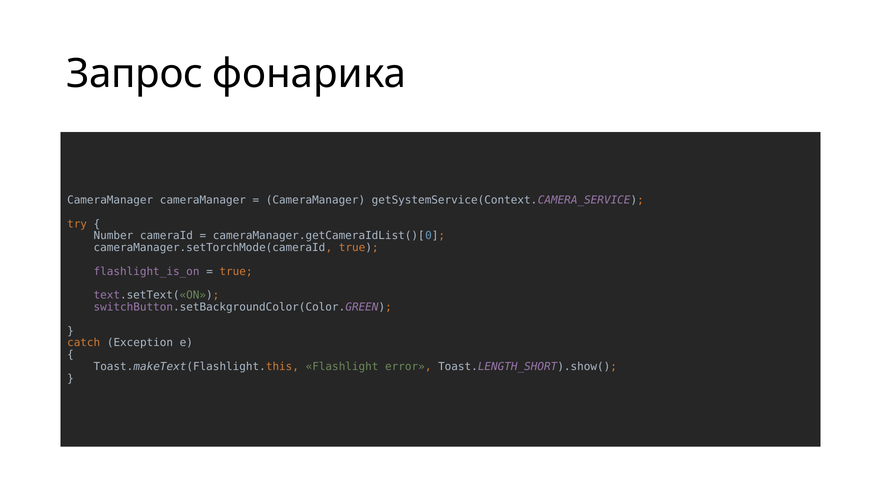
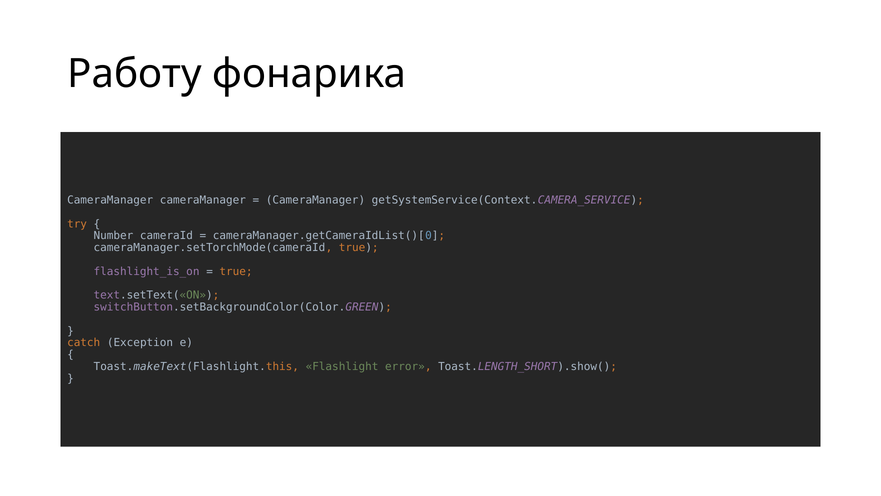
Запрос: Запрос -> Работу (134, 74)
